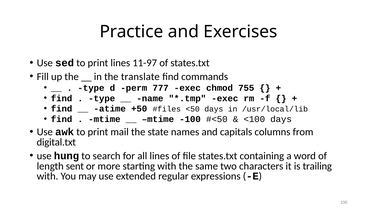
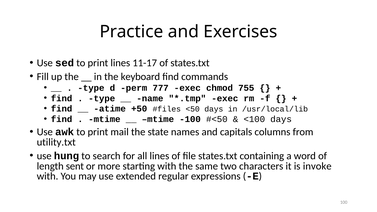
11-97: 11-97 -> 11-17 (145, 63)
translate: translate -> keyboard (140, 77)
digital.txt: digital.txt -> utility.txt (56, 142)
trailing: trailing -> invoke (317, 166)
